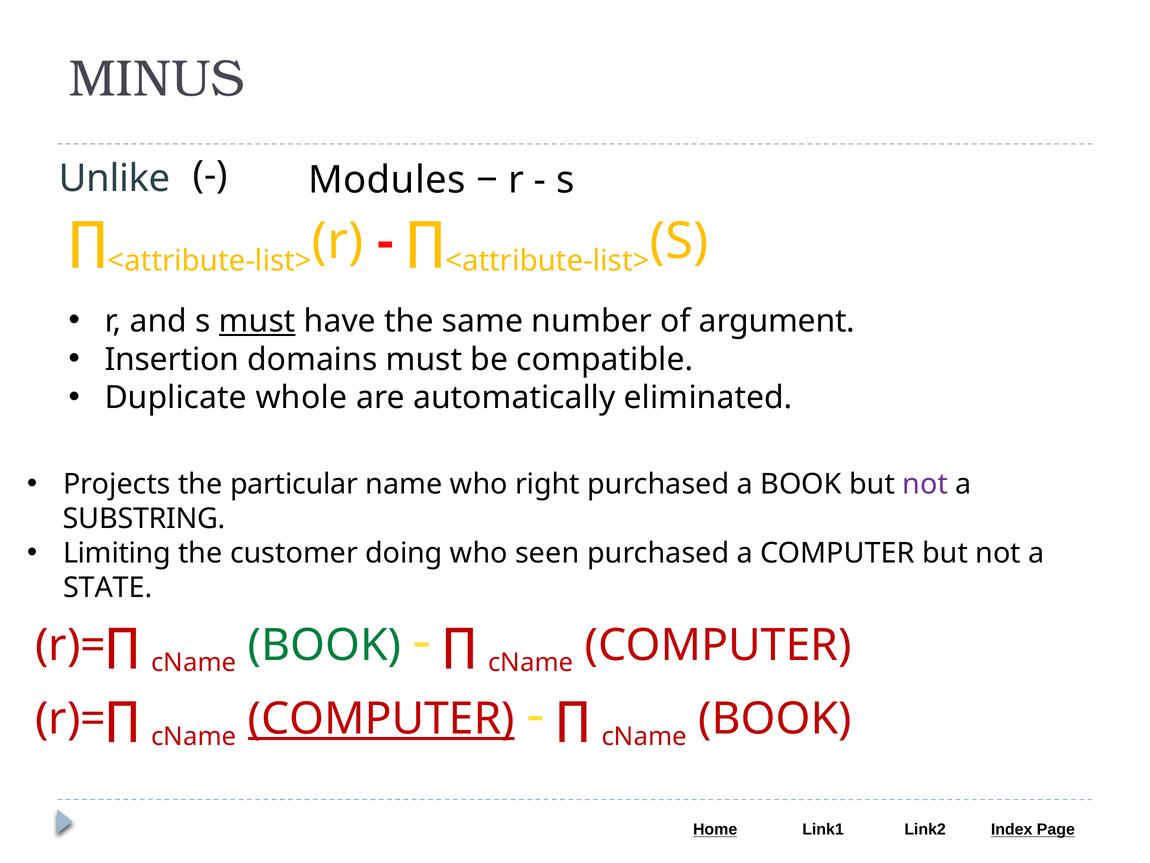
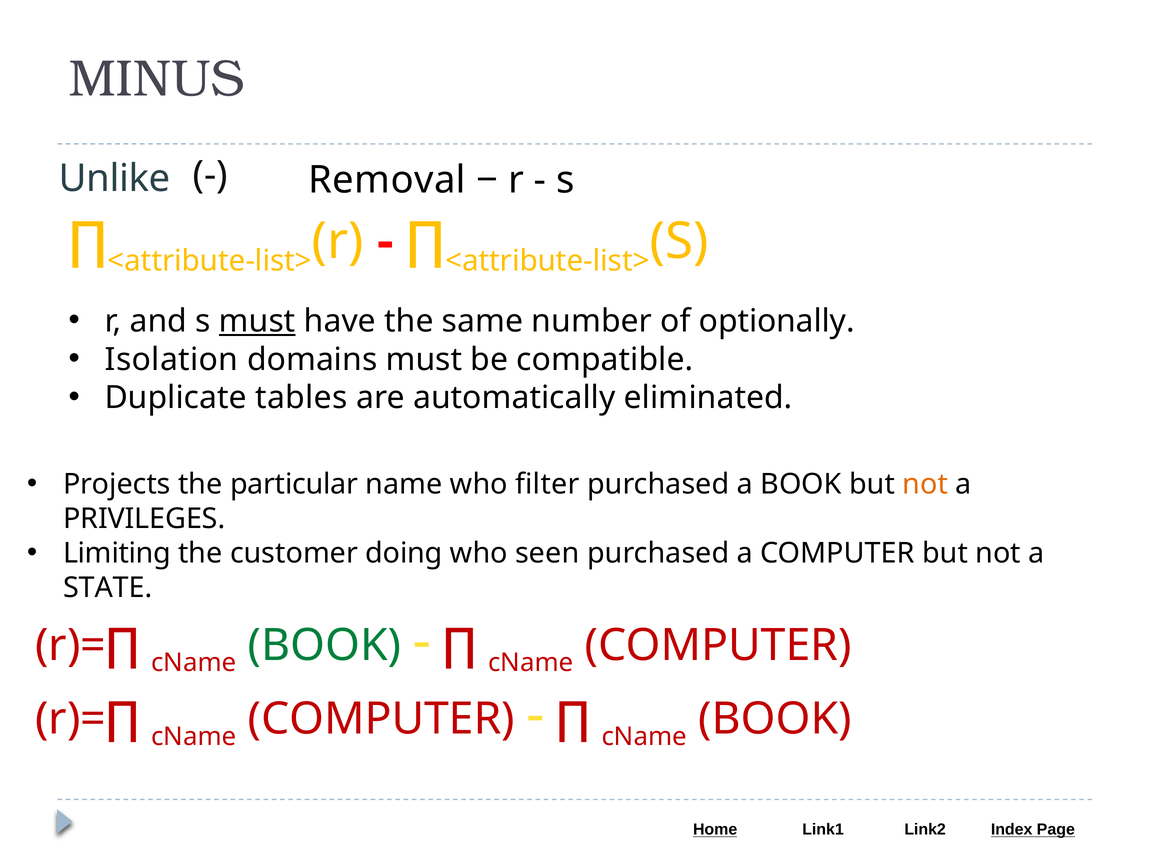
Modules: Modules -> Removal (387, 180)
argument: argument -> optionally (777, 321)
Insertion: Insertion -> Isolation (172, 359)
whole: whole -> tables (301, 398)
right: right -> filter (547, 484)
not colour: purple -> orange (925, 484)
SUBSTRING: SUBSTRING -> PRIVILEGES (144, 519)
COMPUTER underline: present -> none (381, 719)
